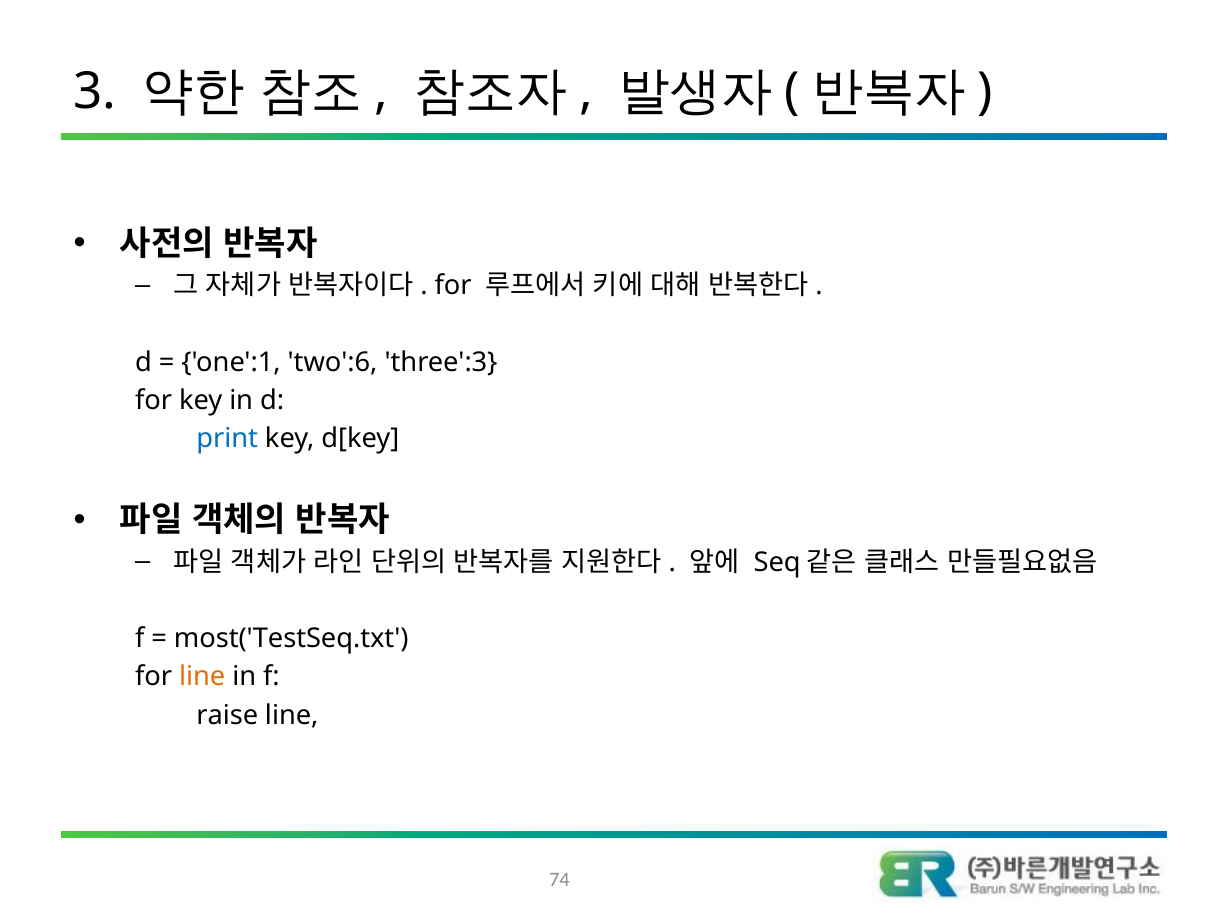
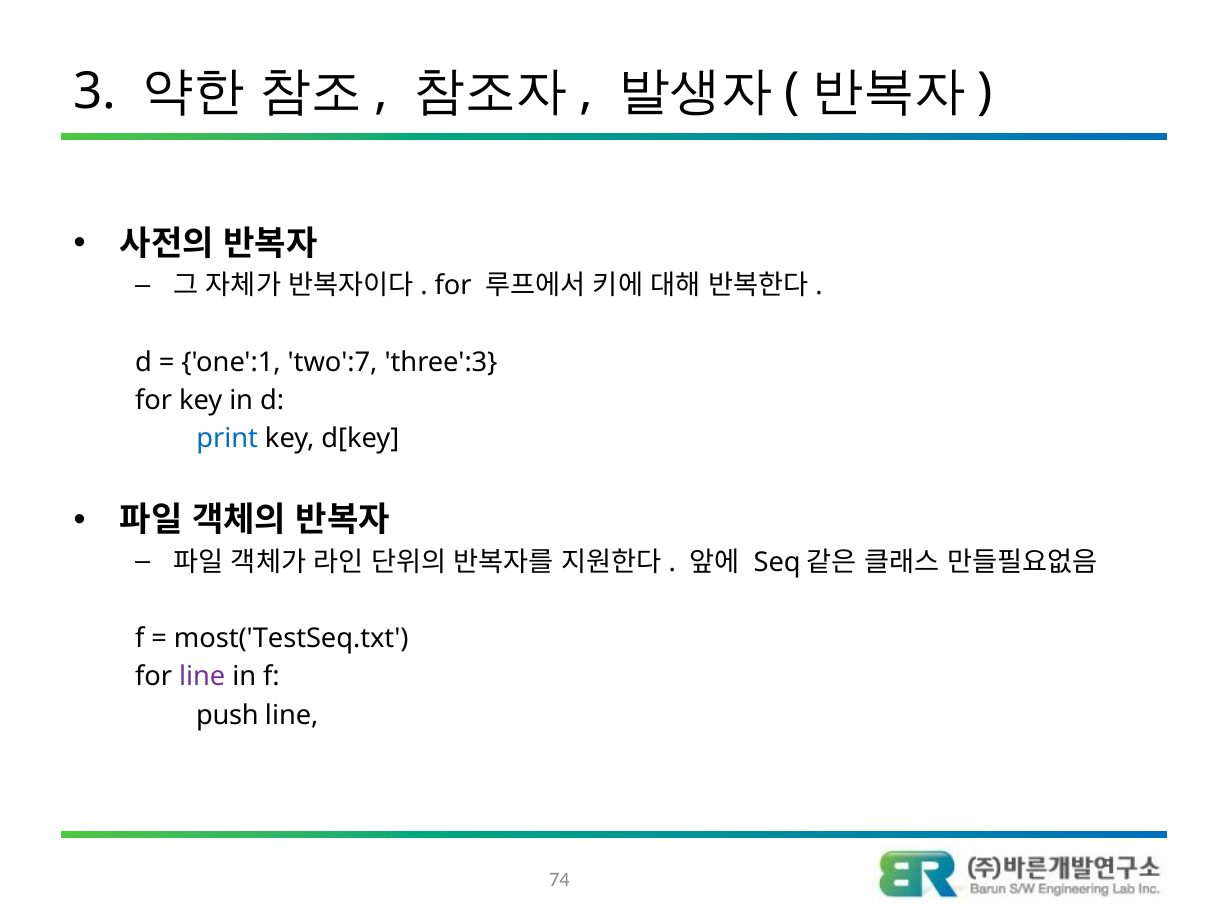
two':6: two':6 -> two':7 (333, 362)
line colour: orange -> purple (202, 677)
raise: raise -> push (227, 715)
